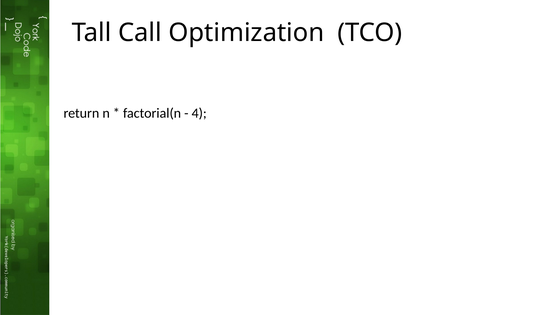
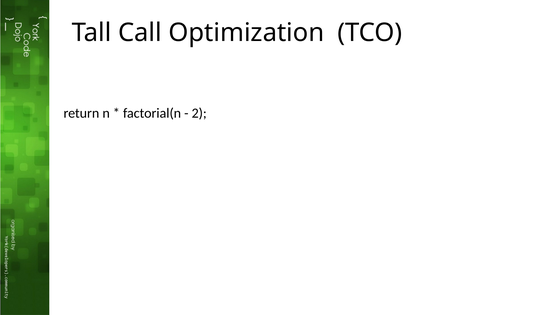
4: 4 -> 2 (199, 113)
